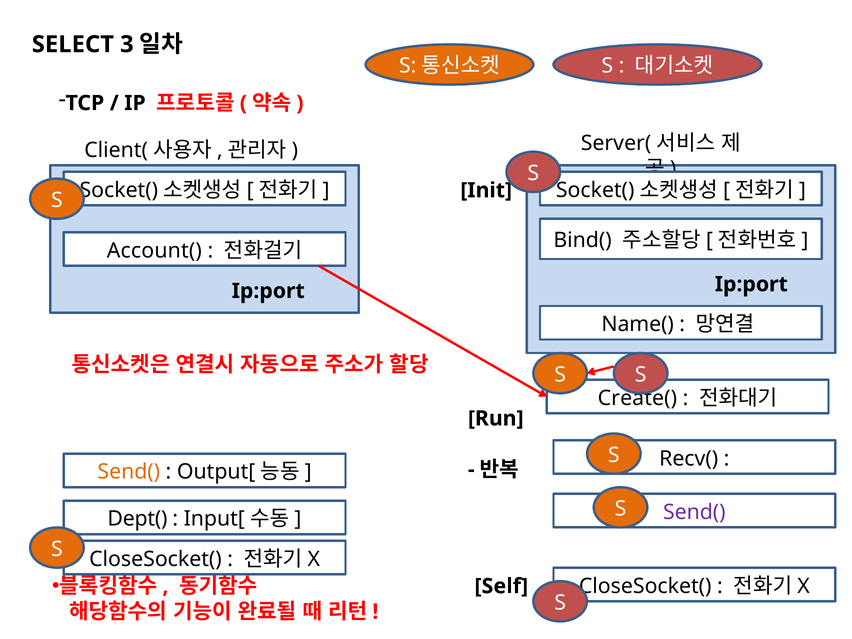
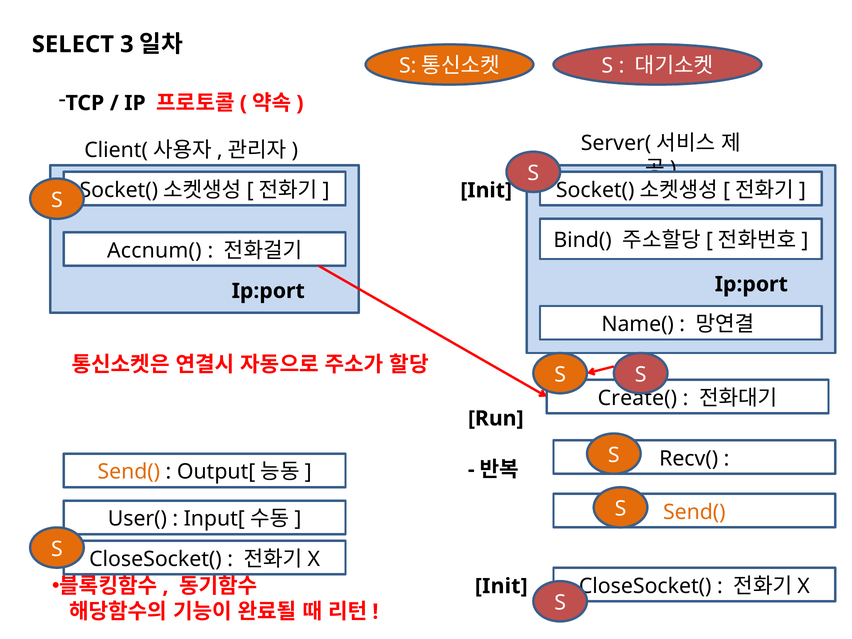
Account(: Account( -> Accnum( (154, 251)
Send( colour: purple -> orange (694, 512)
Dept(: Dept( -> User( (137, 519)
Self: Self -> Init (501, 586)
